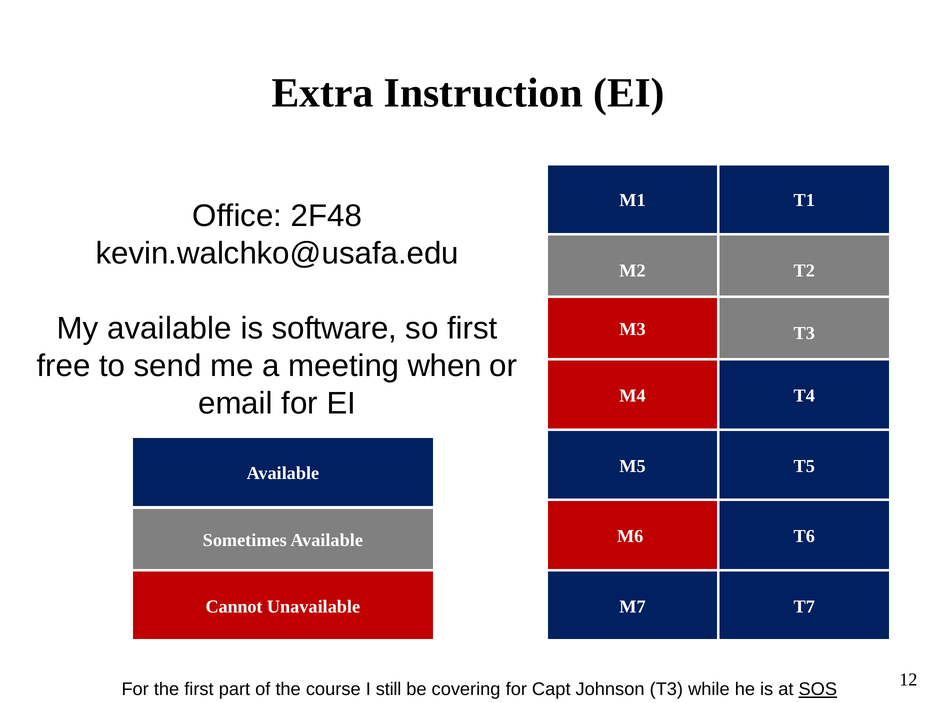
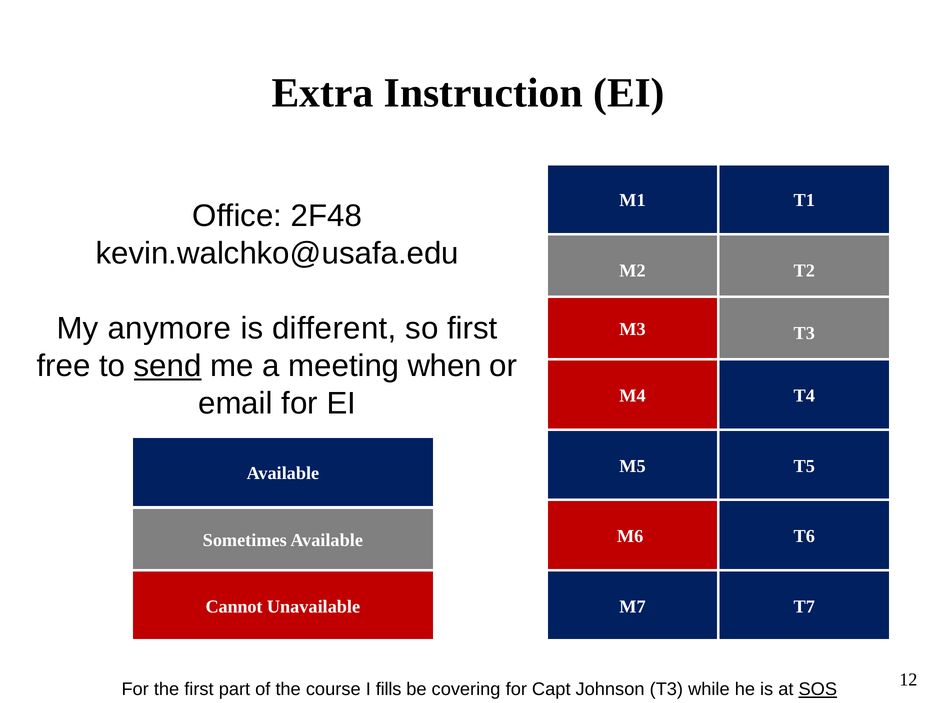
My available: available -> anymore (169, 328)
software: software -> different (334, 328)
send underline: none -> present (168, 366)
still: still -> fills (389, 689)
